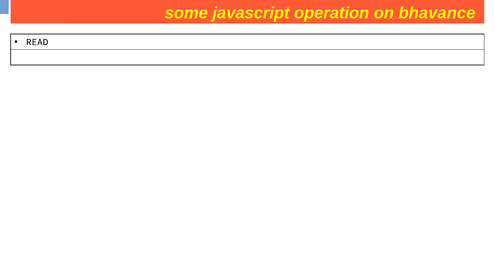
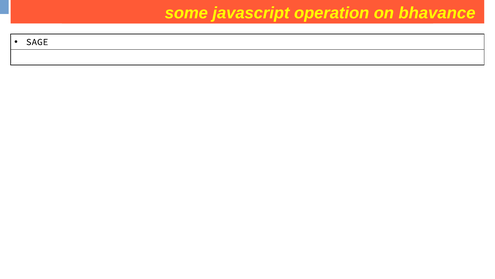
READ: READ -> SAGE (37, 42)
